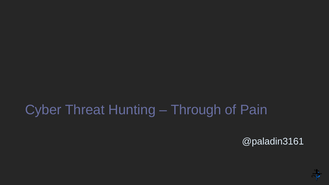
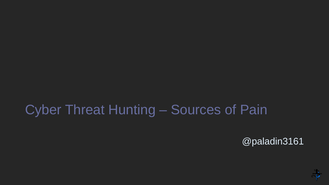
Through: Through -> Sources (196, 110)
